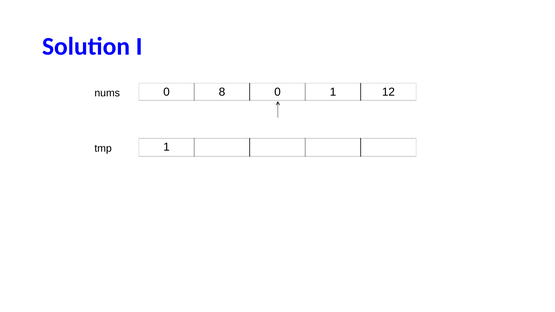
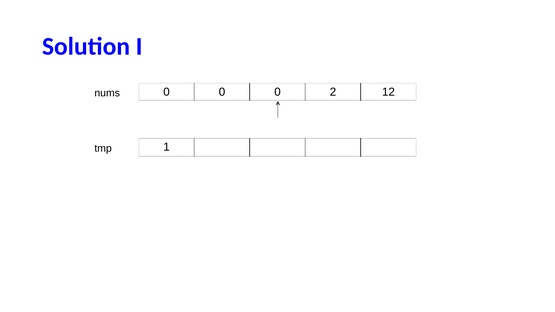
8: 8 -> 0 (222, 92)
0 1: 1 -> 2 (333, 92)
